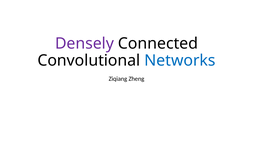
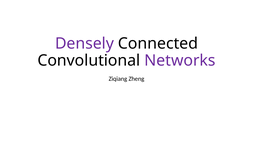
Networks colour: blue -> purple (180, 61)
